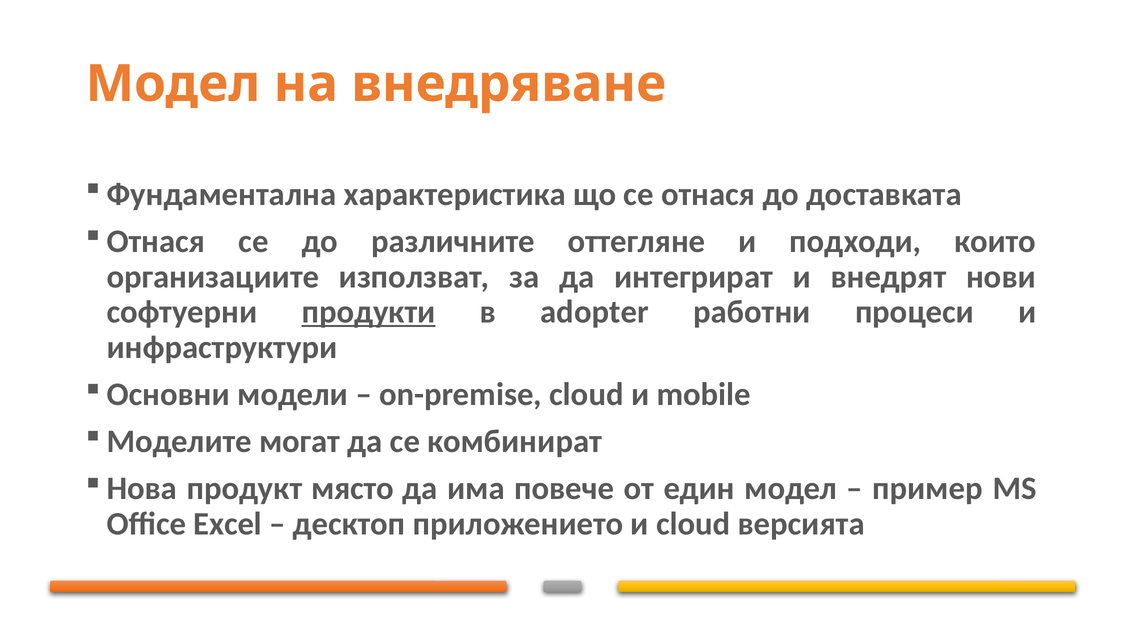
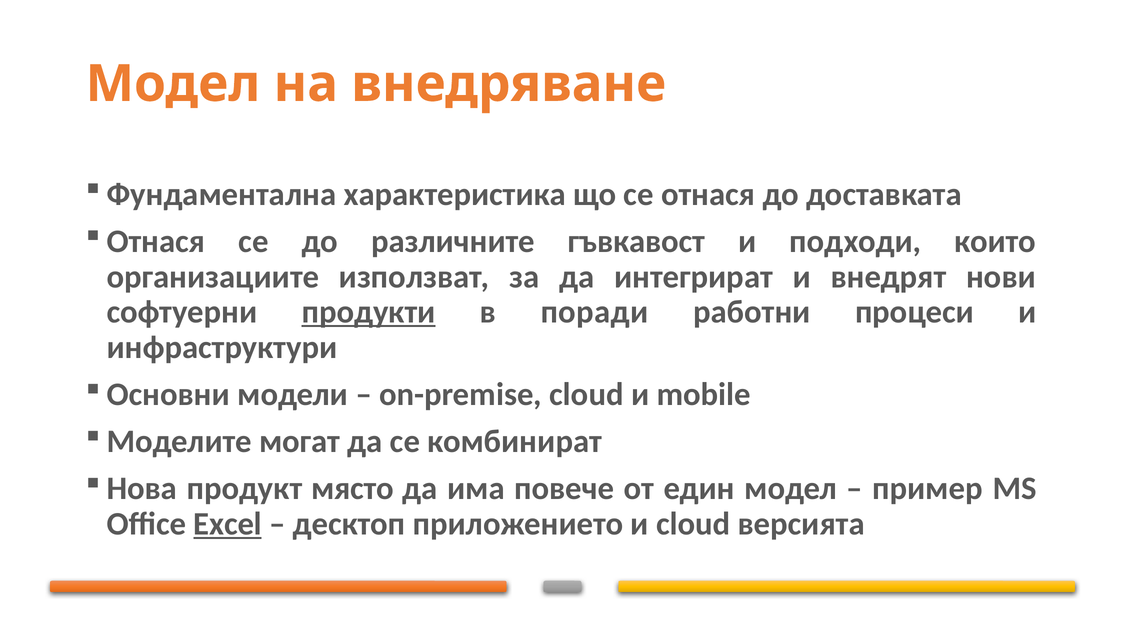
оттегляне: оттегляне -> гъвкавост (637, 242)
adopter: adopter -> поради (594, 312)
Excel underline: none -> present (228, 524)
